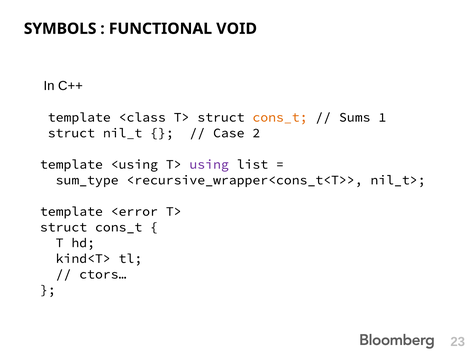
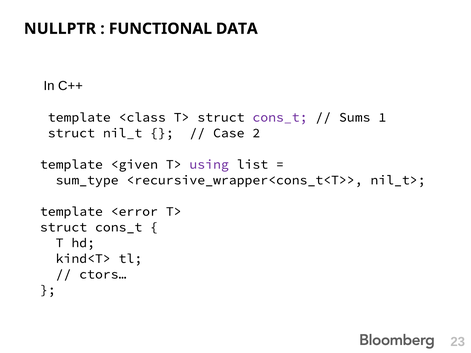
SYMBOLS: SYMBOLS -> NULLPTR (60, 29)
VOID: VOID -> DATA (237, 29)
cons_t colour: orange -> purple (280, 117)
<using: <using -> <given (134, 164)
